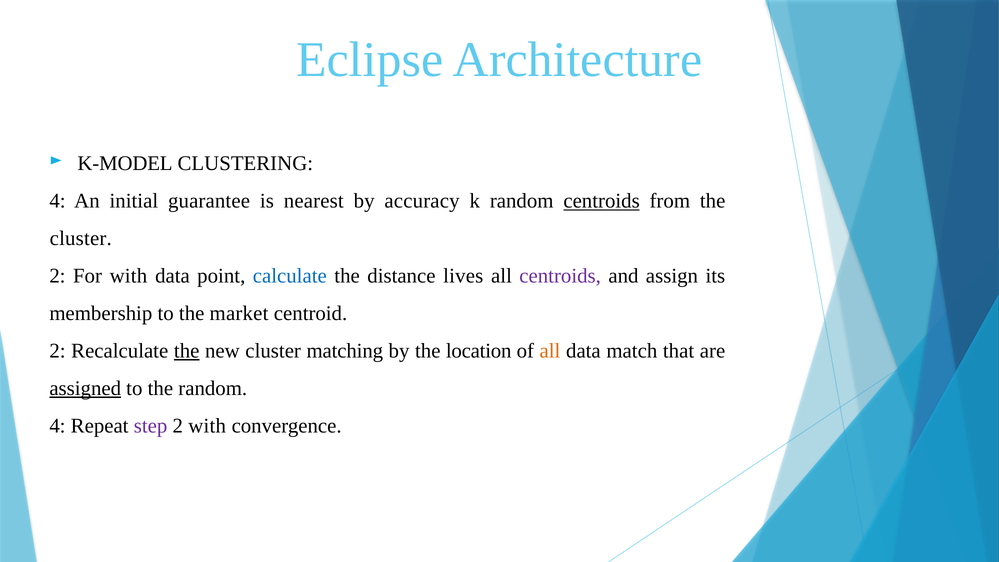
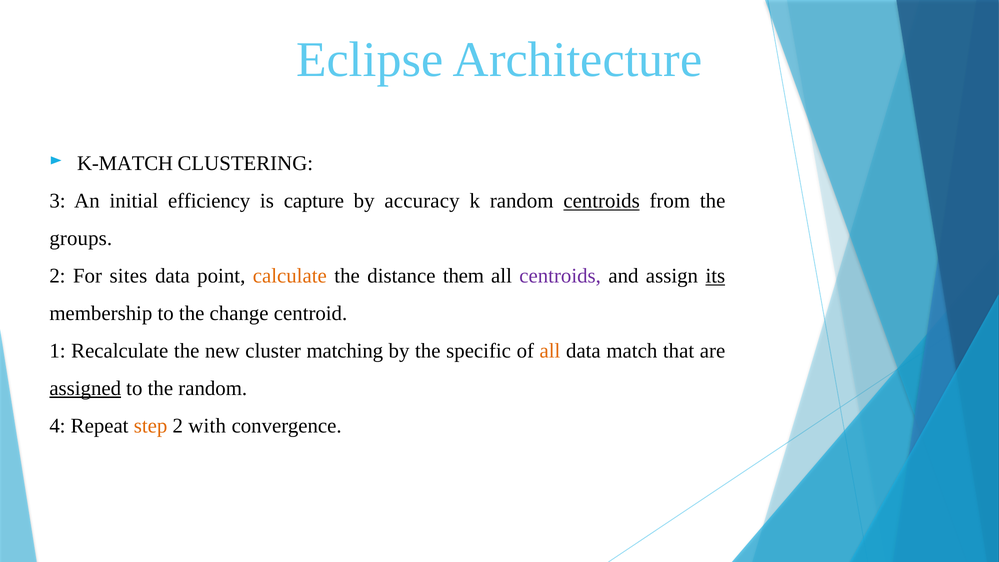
K-MODEL: K-MODEL -> K-MATCH (125, 164)
4: 4 -> 3 (57, 201)
guarantee: guarantee -> efficiency (209, 201)
nearest: nearest -> capture (314, 201)
cluster: cluster -> groups (81, 238)
For with: with -> sites (128, 276)
calculate colour: blue -> orange (290, 276)
lives: lives -> them (463, 276)
its underline: none -> present (715, 276)
market: market -> change (239, 313)
2: 2 -> 1 (57, 351)
the underline: present -> none (187, 351)
location: location -> specific (479, 351)
step colour: purple -> orange (151, 426)
